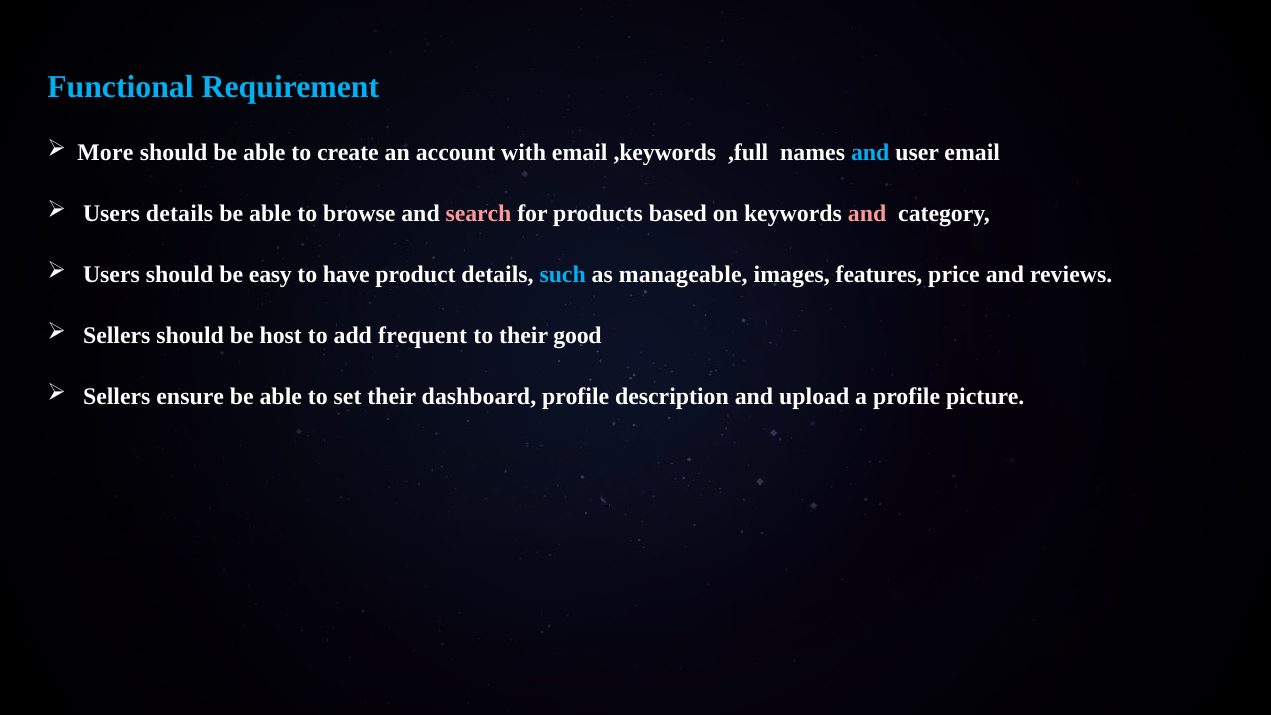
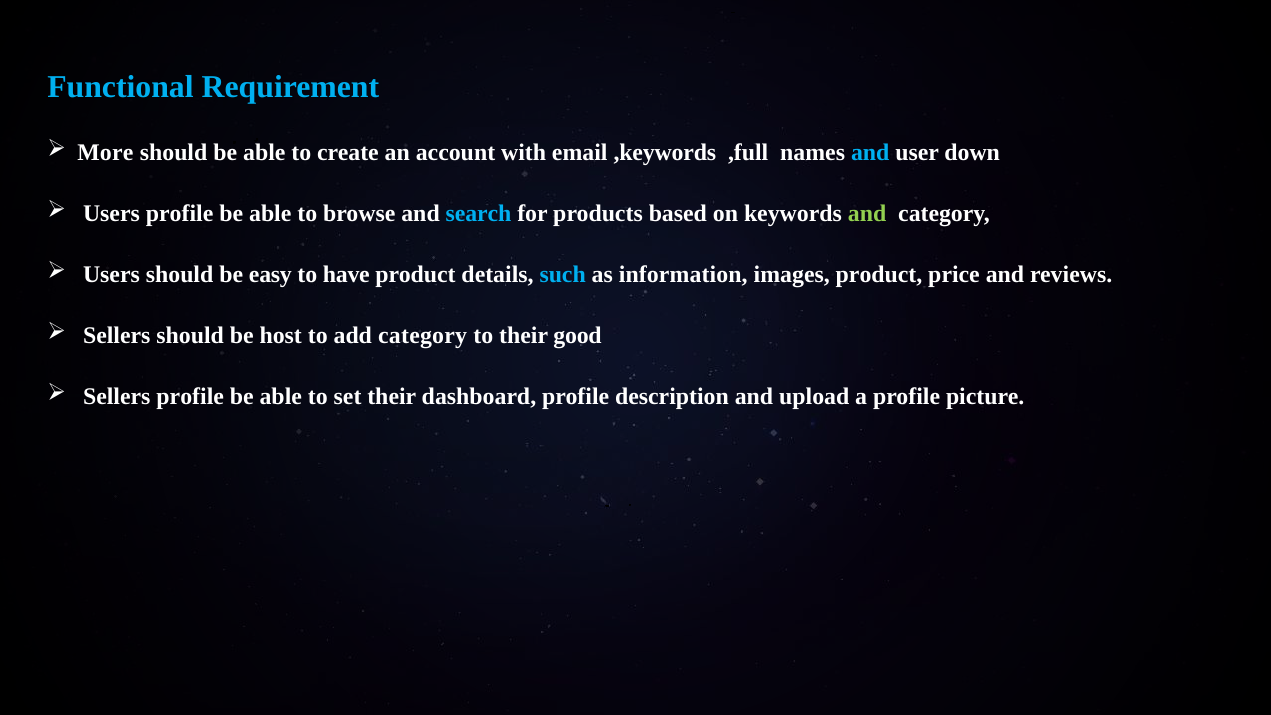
user email: email -> down (972, 152)
Users details: details -> profile (180, 213)
search colour: pink -> light blue (479, 213)
and colour: pink -> light green (867, 213)
manageable: manageable -> information (683, 275)
images features: features -> product (879, 275)
add frequent: frequent -> category (423, 336)
Sellers ensure: ensure -> profile (190, 397)
